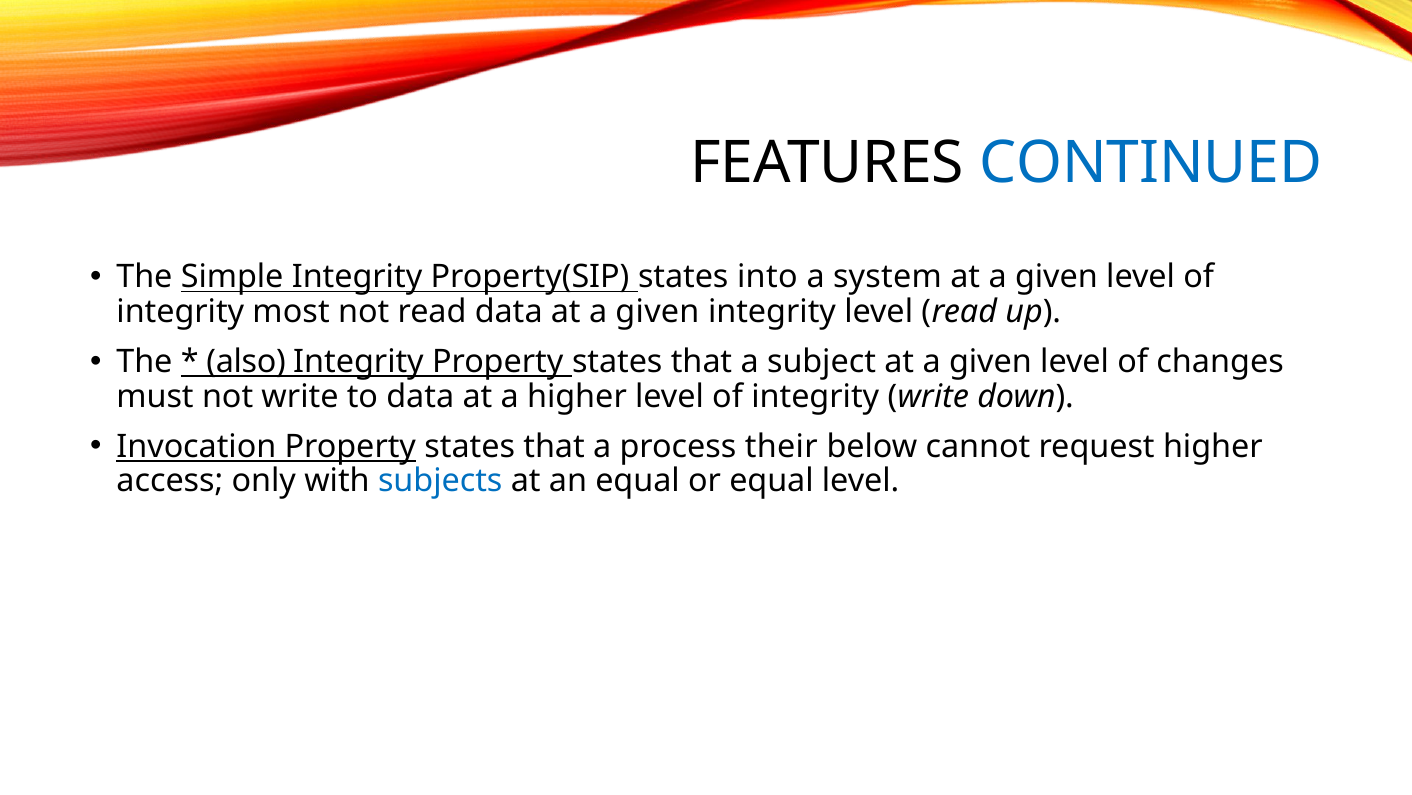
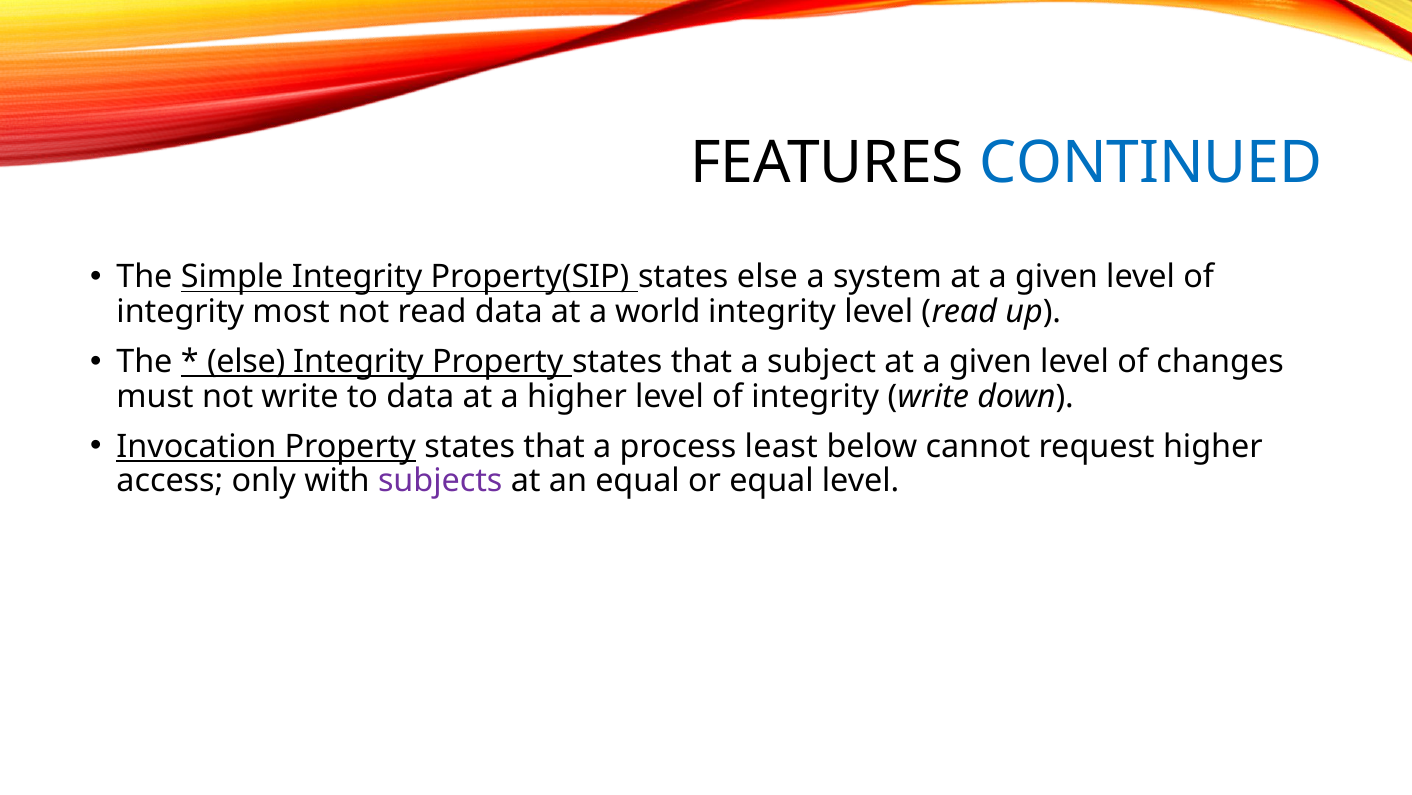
states into: into -> else (767, 277)
data at a given: given -> world (658, 312)
also: also -> else (246, 361)
their: their -> least (781, 446)
subjects colour: blue -> purple (440, 481)
